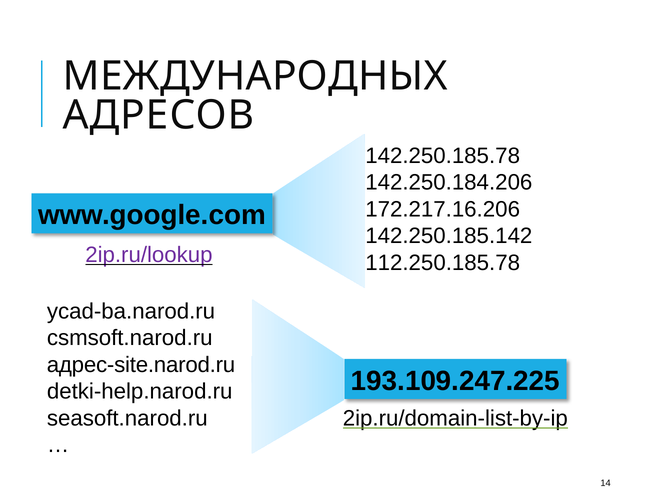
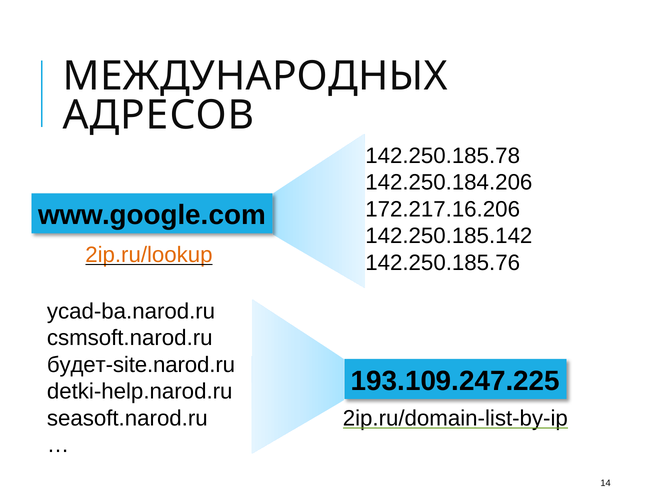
2ip.ru/lookup colour: purple -> orange (149, 255)
112.250.185.78: 112.250.185.78 -> 142.250.185.76 (443, 263)
адрес-site.narod.ru: адрес-site.narod.ru -> будет-site.narod.ru (141, 365)
